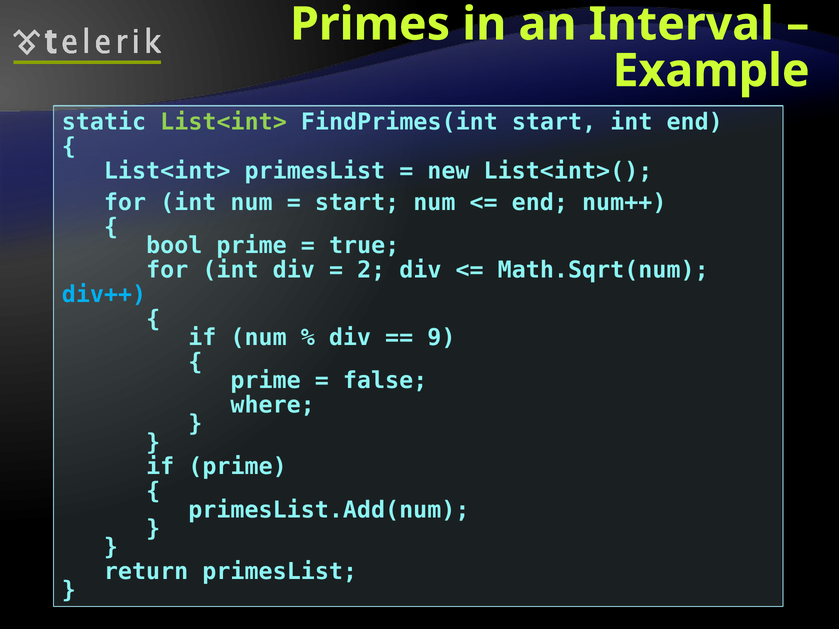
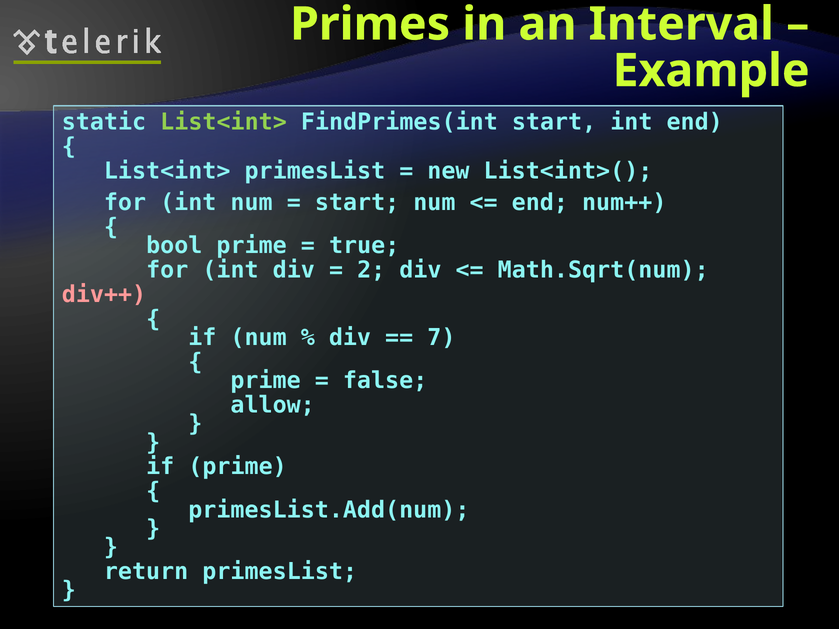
div++ colour: light blue -> pink (104, 295)
9: 9 -> 7 (441, 338)
where: where -> allow (273, 405)
